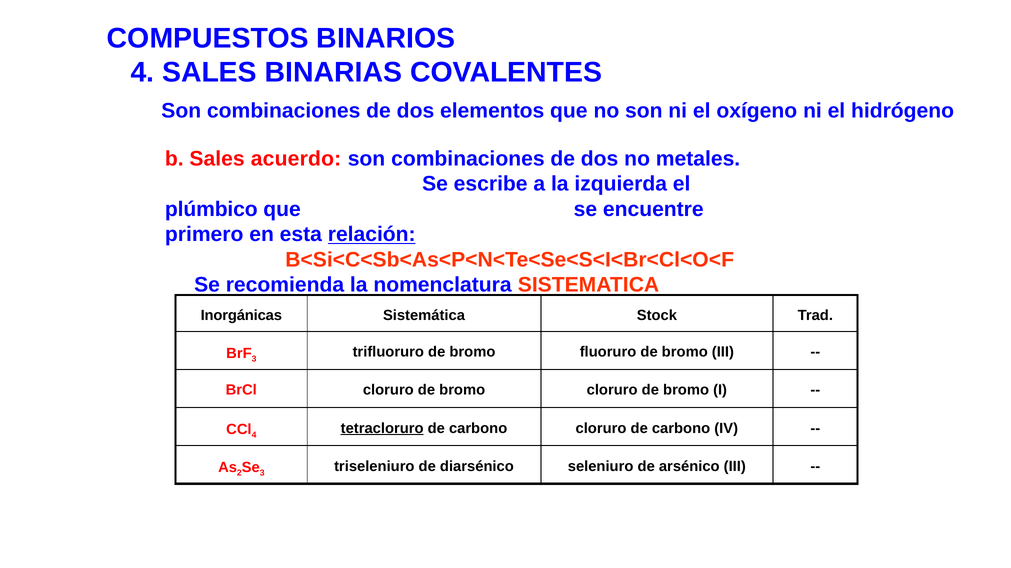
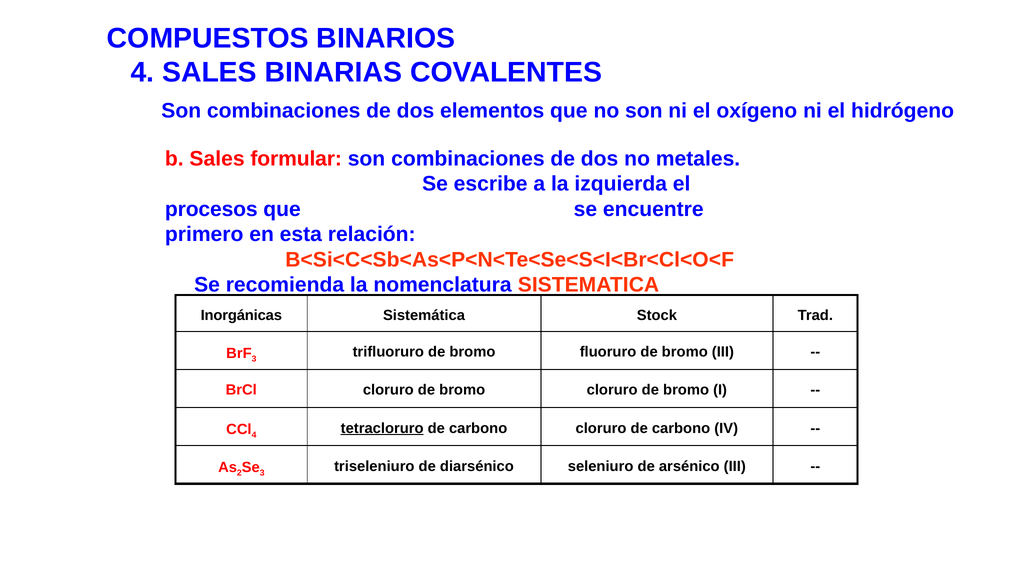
acuerdo: acuerdo -> formular (296, 159)
plúmbico: plúmbico -> procesos (211, 209)
relación underline: present -> none (372, 235)
